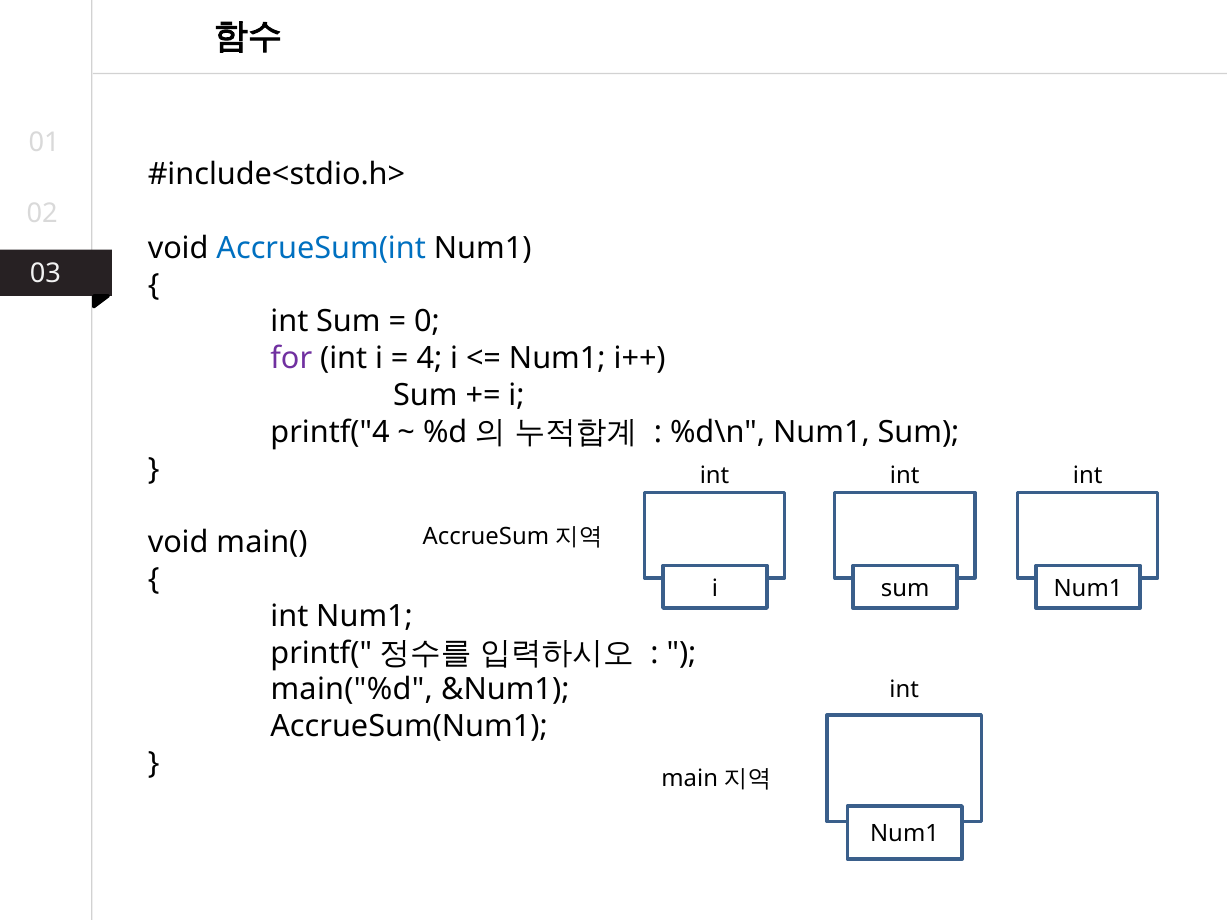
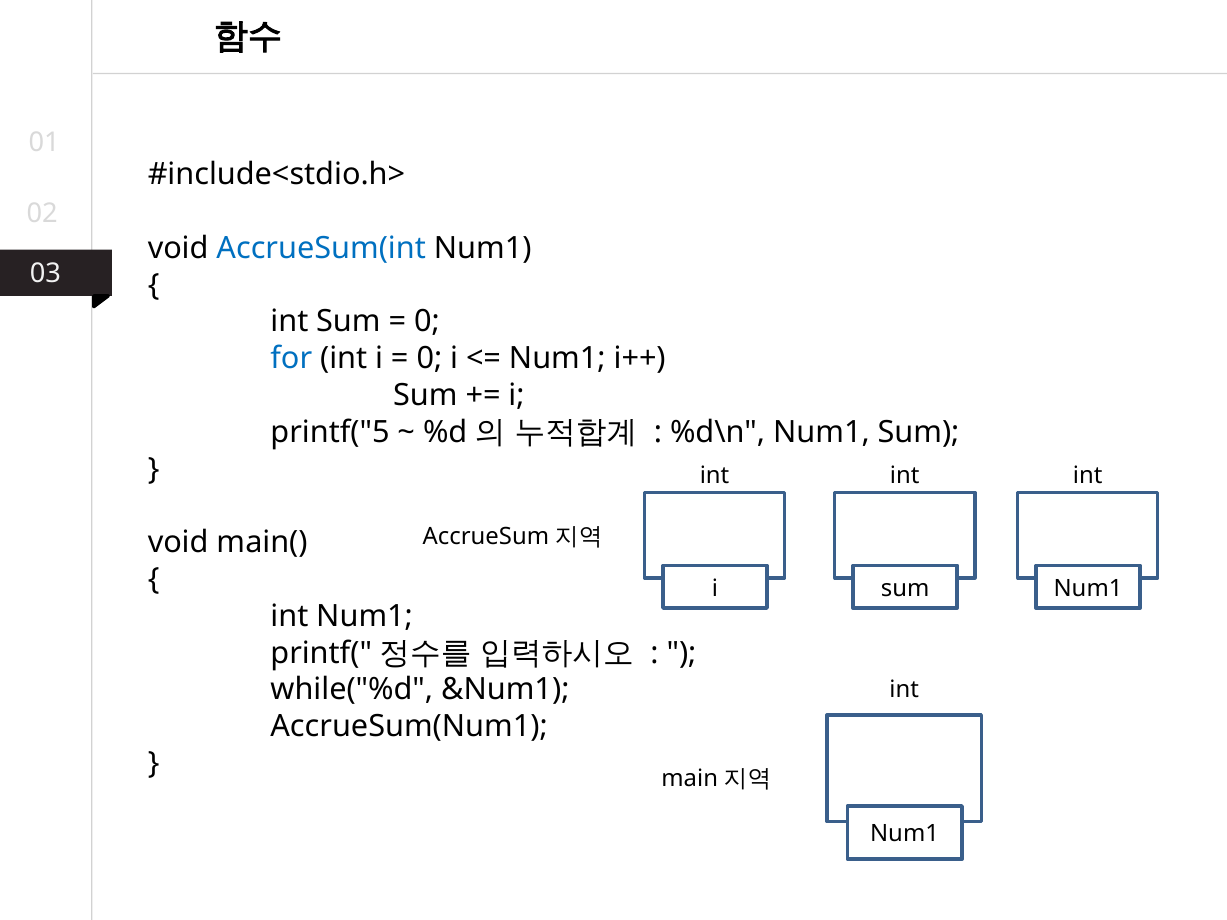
for colour: purple -> blue (291, 359)
4: 4 -> 0 (429, 359)
printf("4: printf("4 -> printf("5 (330, 432)
main("%d: main("%d -> while("%d (352, 690)
